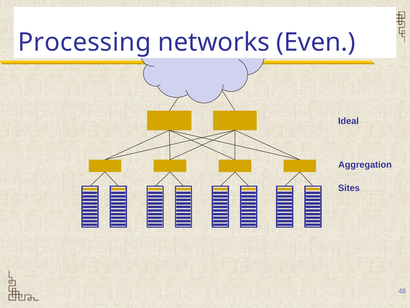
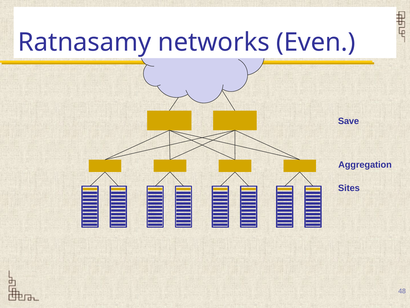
Processing: Processing -> Ratnasamy (85, 42)
Ideal: Ideal -> Save (349, 121)
